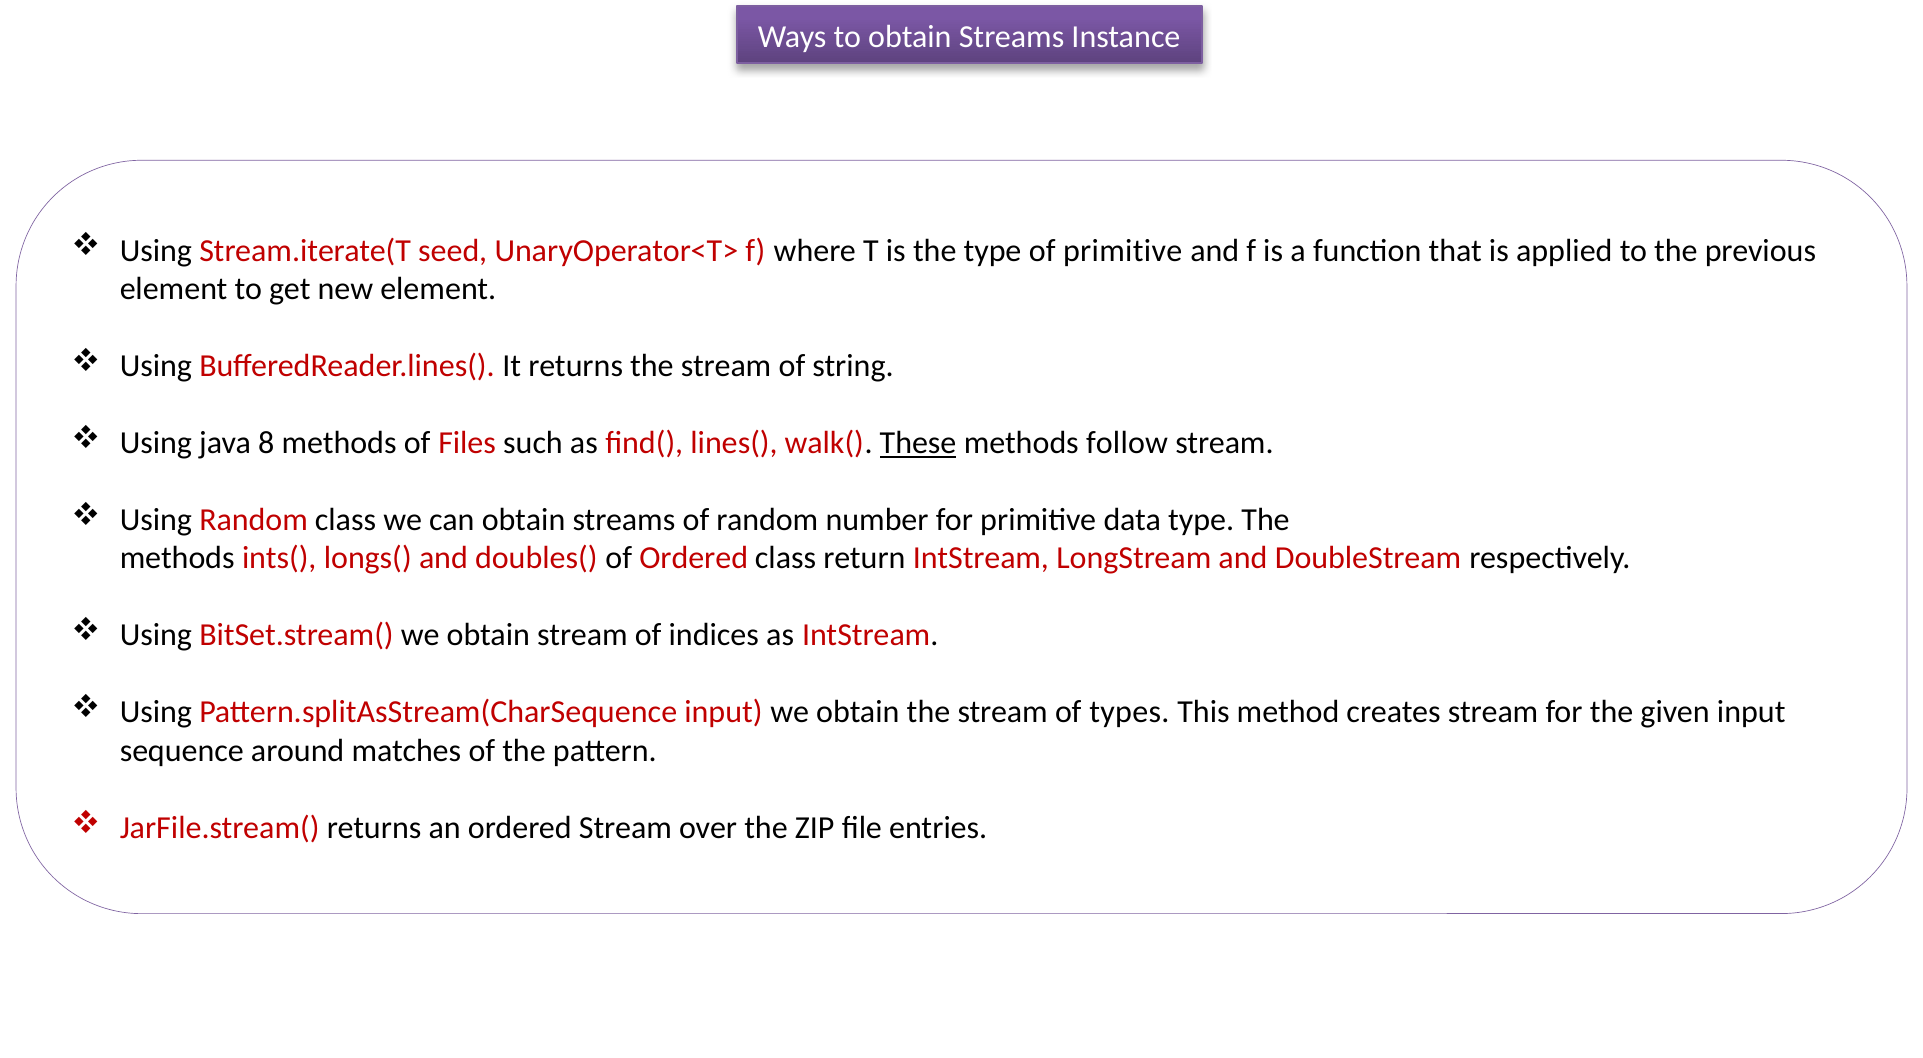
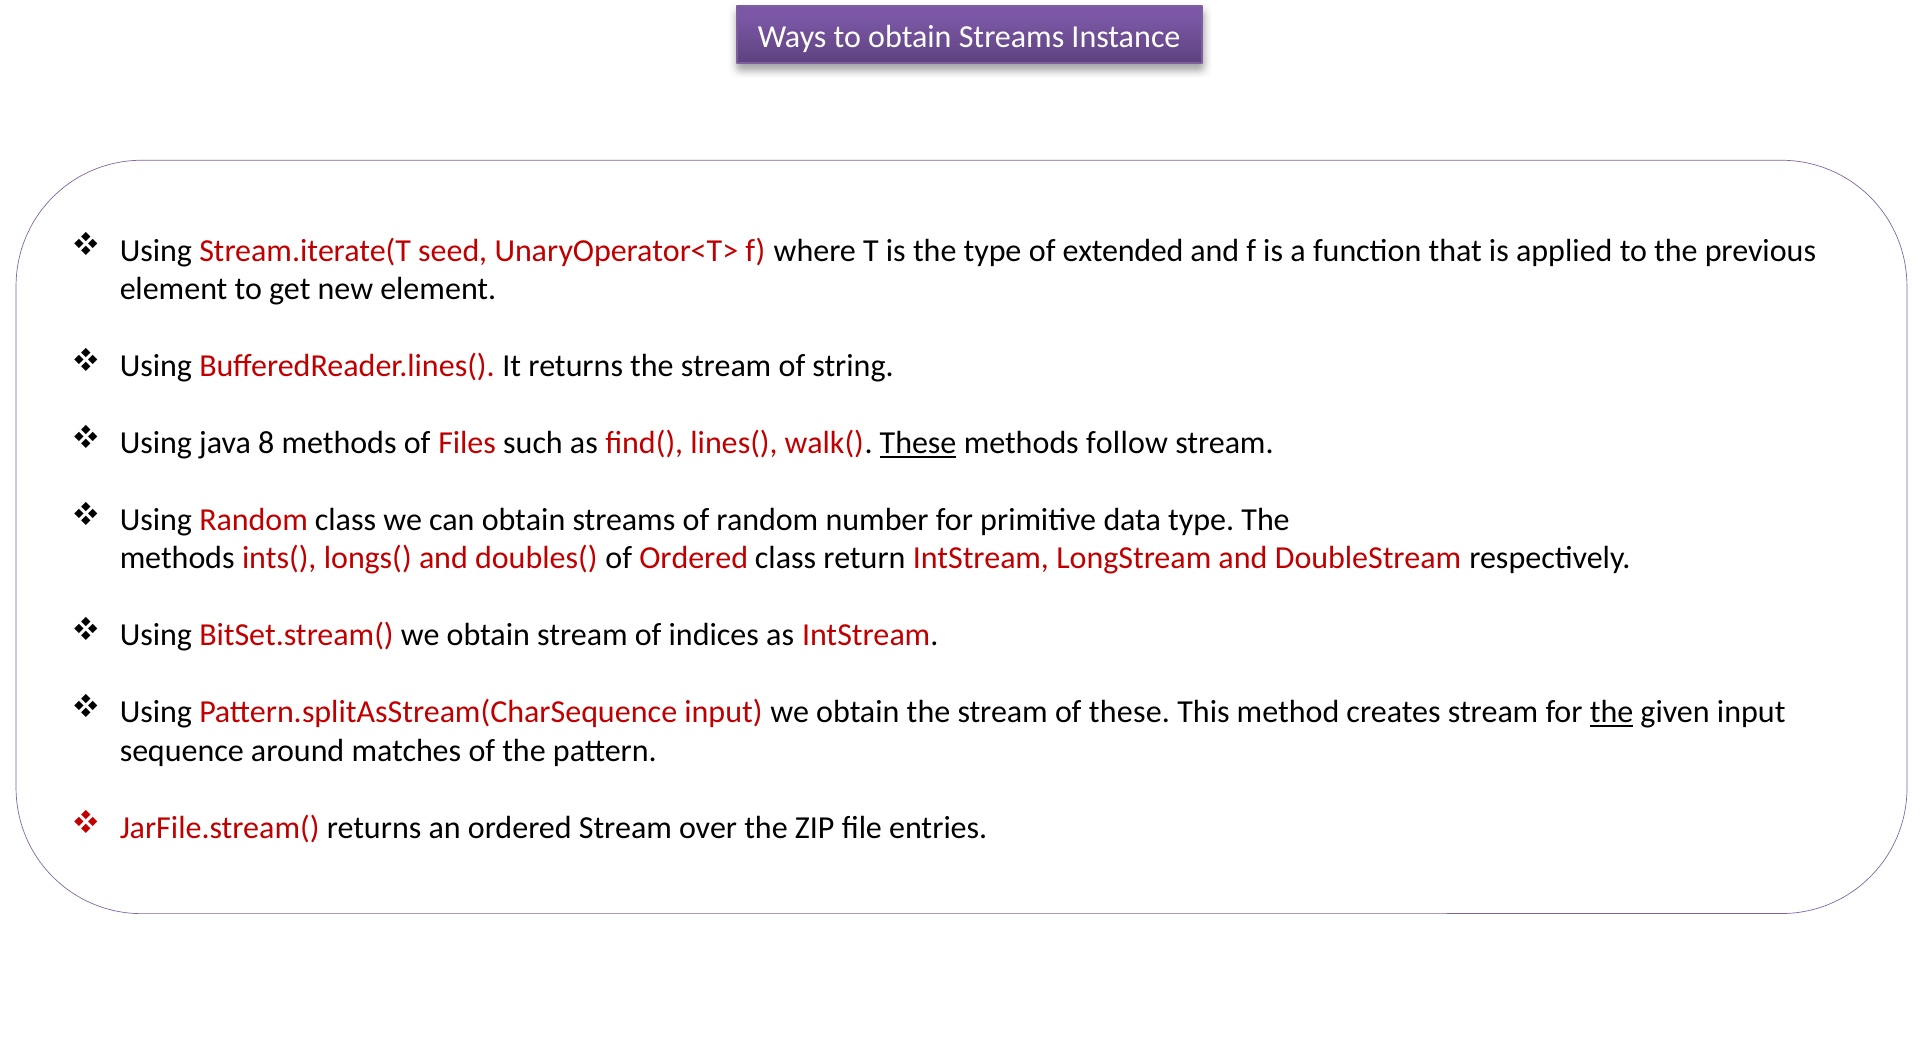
of primitive: primitive -> extended (1123, 250)
of types: types -> these (1130, 712)
the underline: none -> present (1612, 712)
